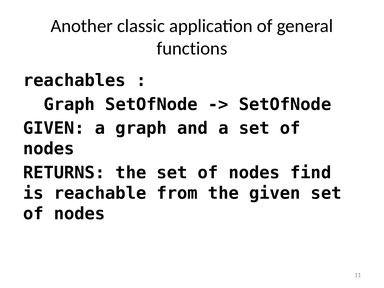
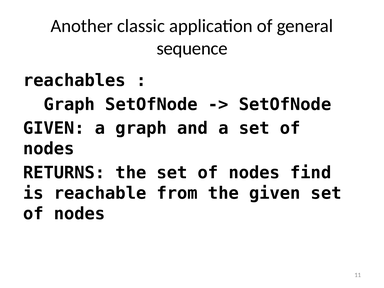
functions: functions -> sequence (192, 48)
